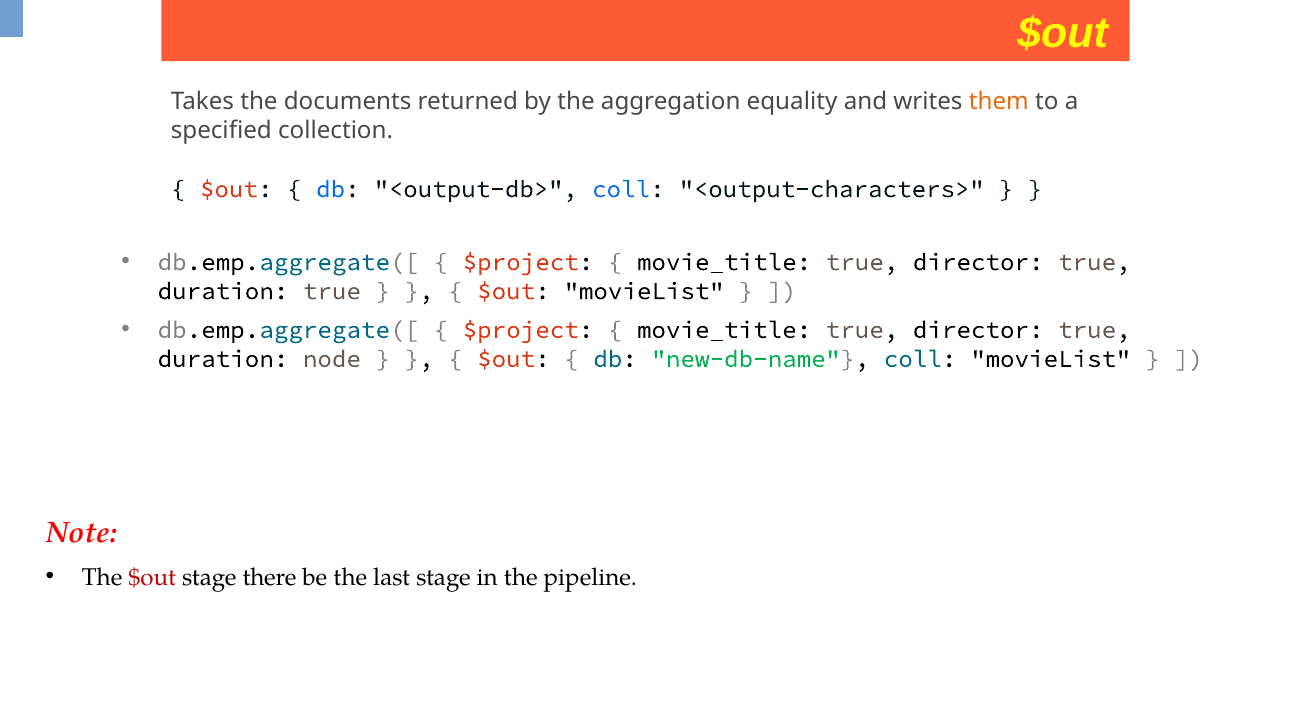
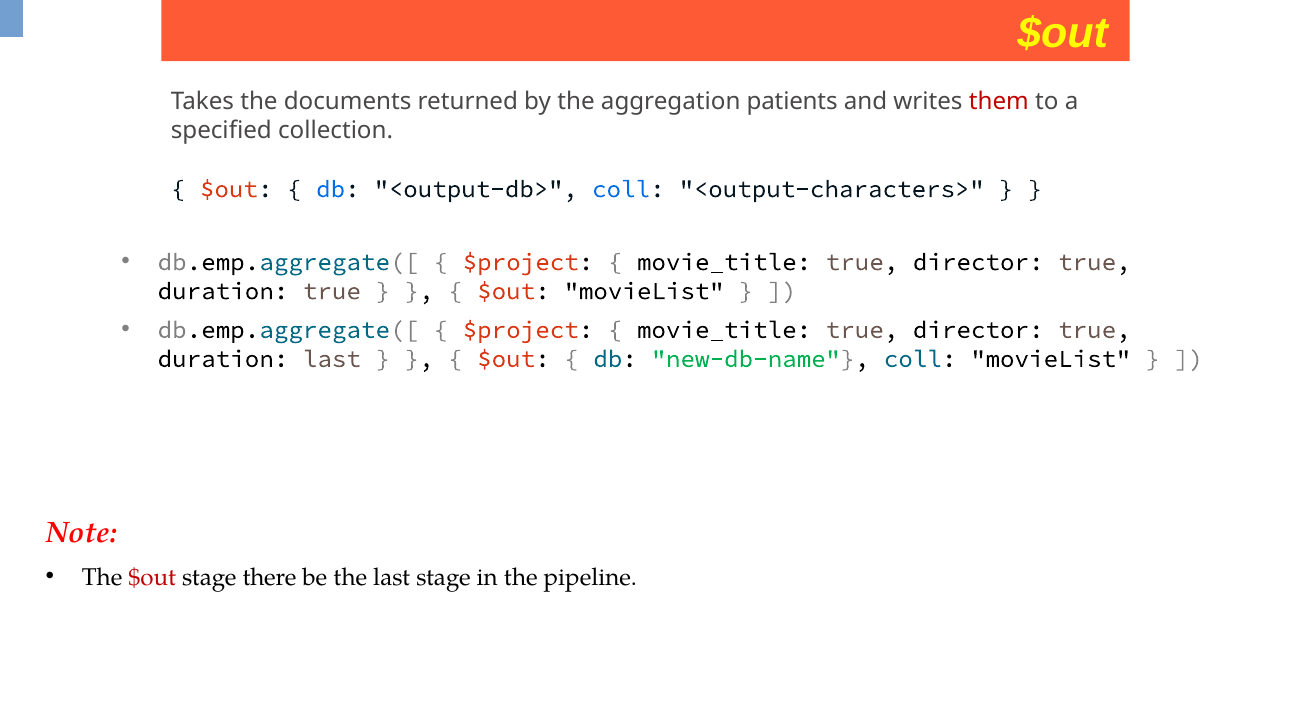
equality: equality -> patients (792, 102)
them colour: orange -> red (999, 102)
duration node: node -> last (332, 359)
